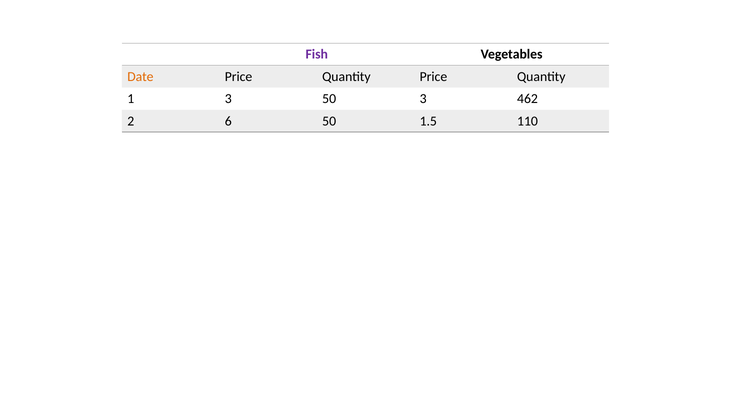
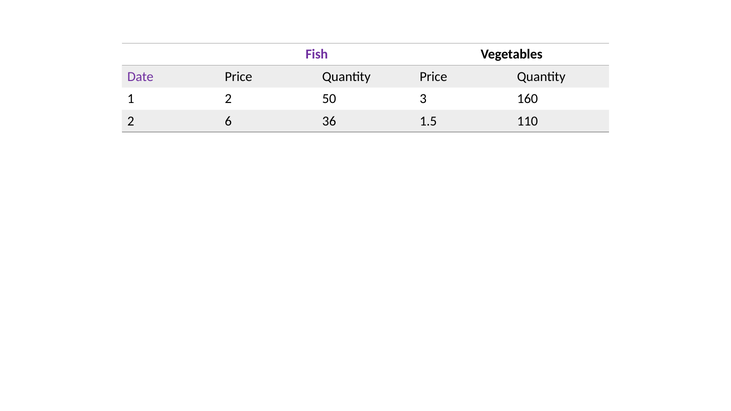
Date colour: orange -> purple (140, 77)
1 3: 3 -> 2 (228, 99)
462: 462 -> 160 (528, 99)
6 50: 50 -> 36 (329, 121)
